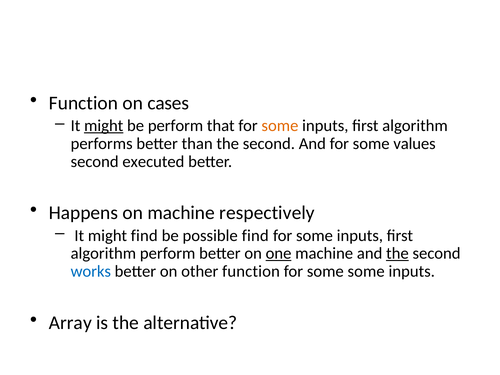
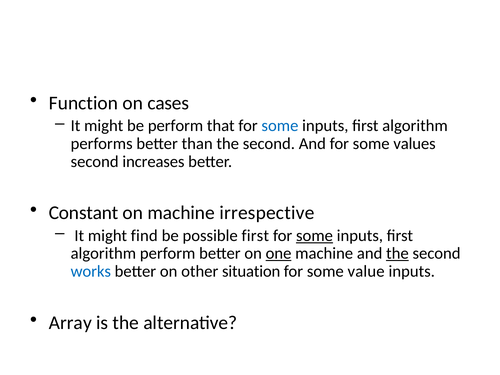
might underline: present -> none (104, 126)
some colour: orange -> blue (280, 126)
executed: executed -> increases (153, 162)
Happens: Happens -> Constant (84, 213)
respectively: respectively -> irrespective (267, 213)
possible find: find -> first (255, 236)
some underline: none -> present (314, 236)
other function: function -> situation (251, 271)
some some: some -> value (366, 271)
